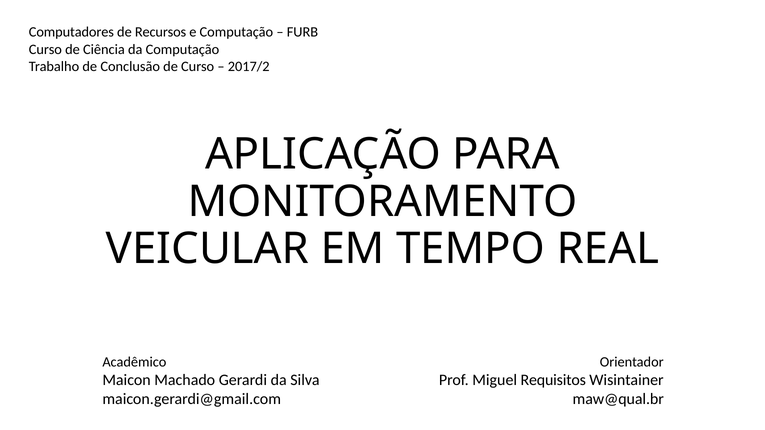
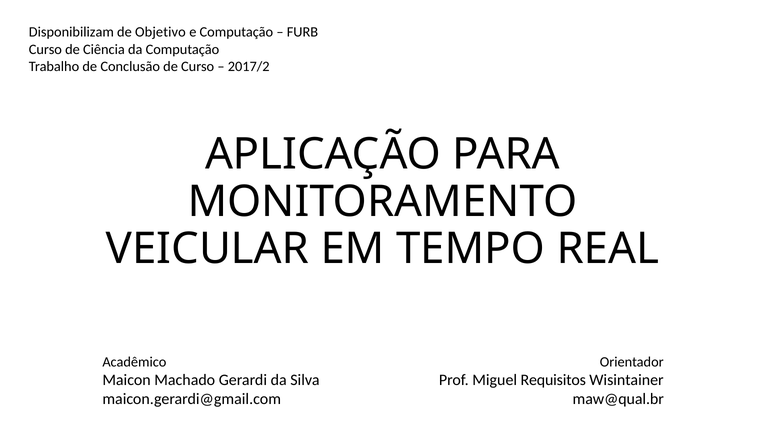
Computadores: Computadores -> Disponibilizam (71, 32)
Recursos: Recursos -> Objetivo (160, 32)
